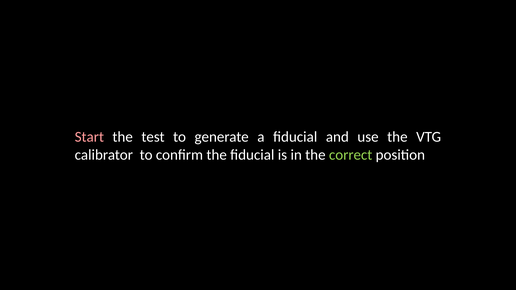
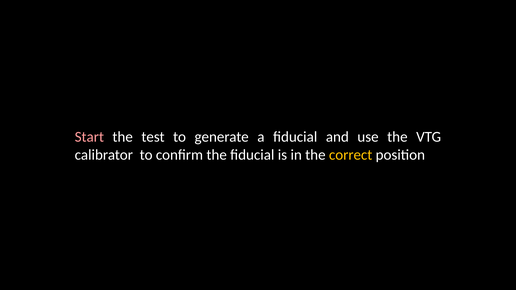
correct colour: light green -> yellow (351, 155)
